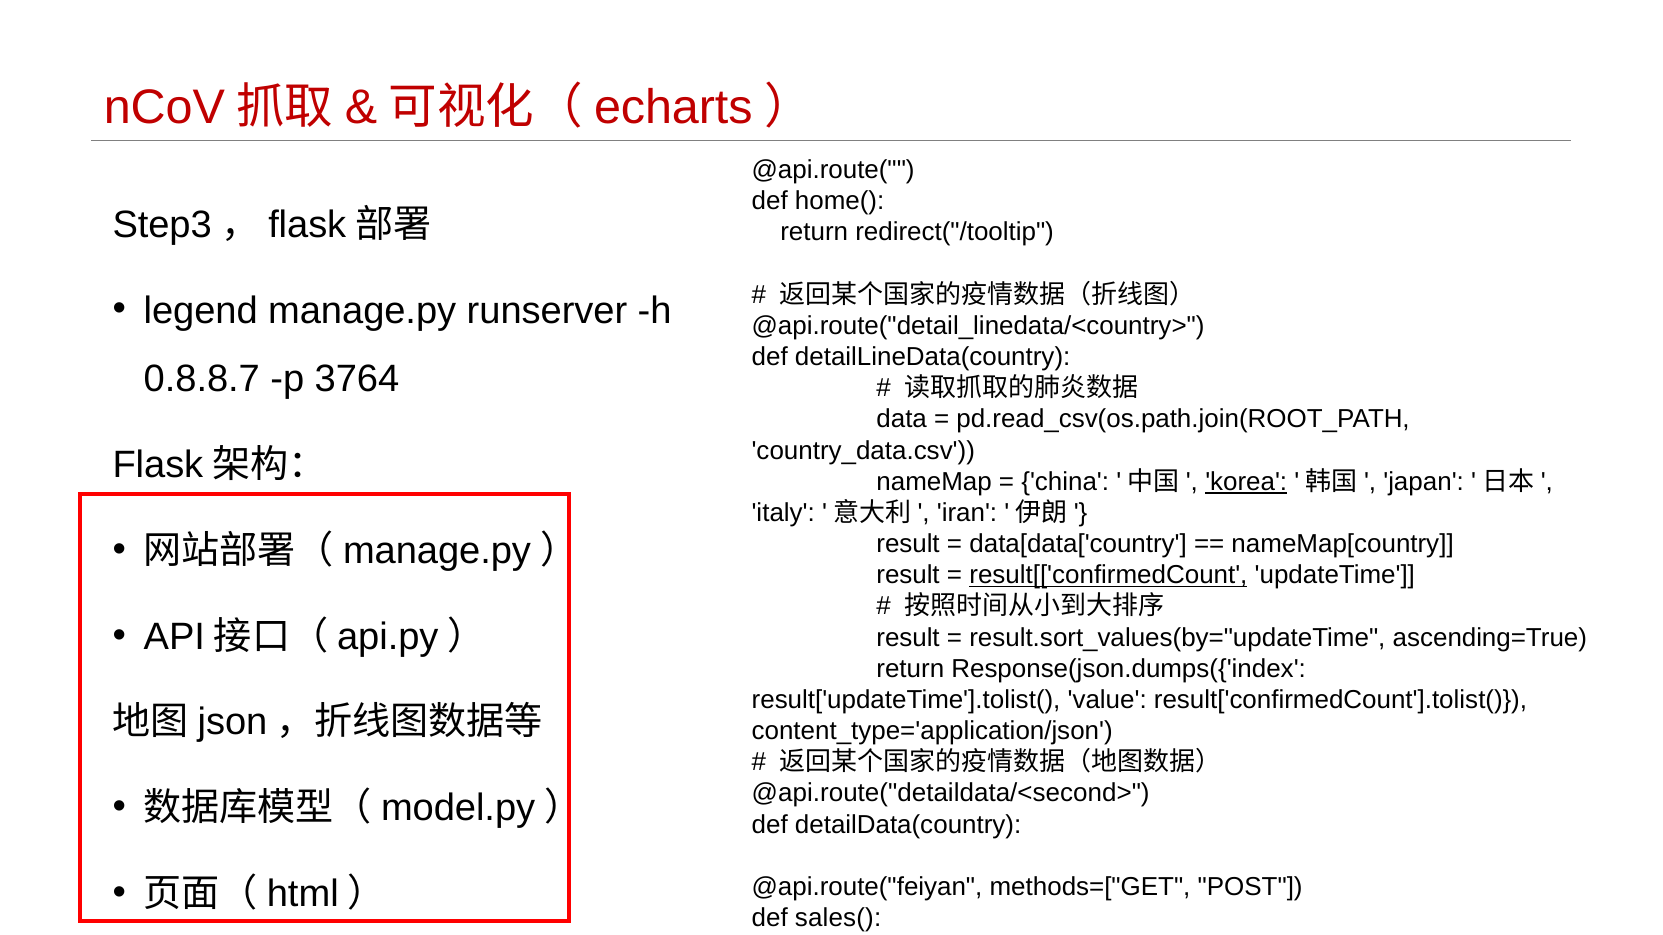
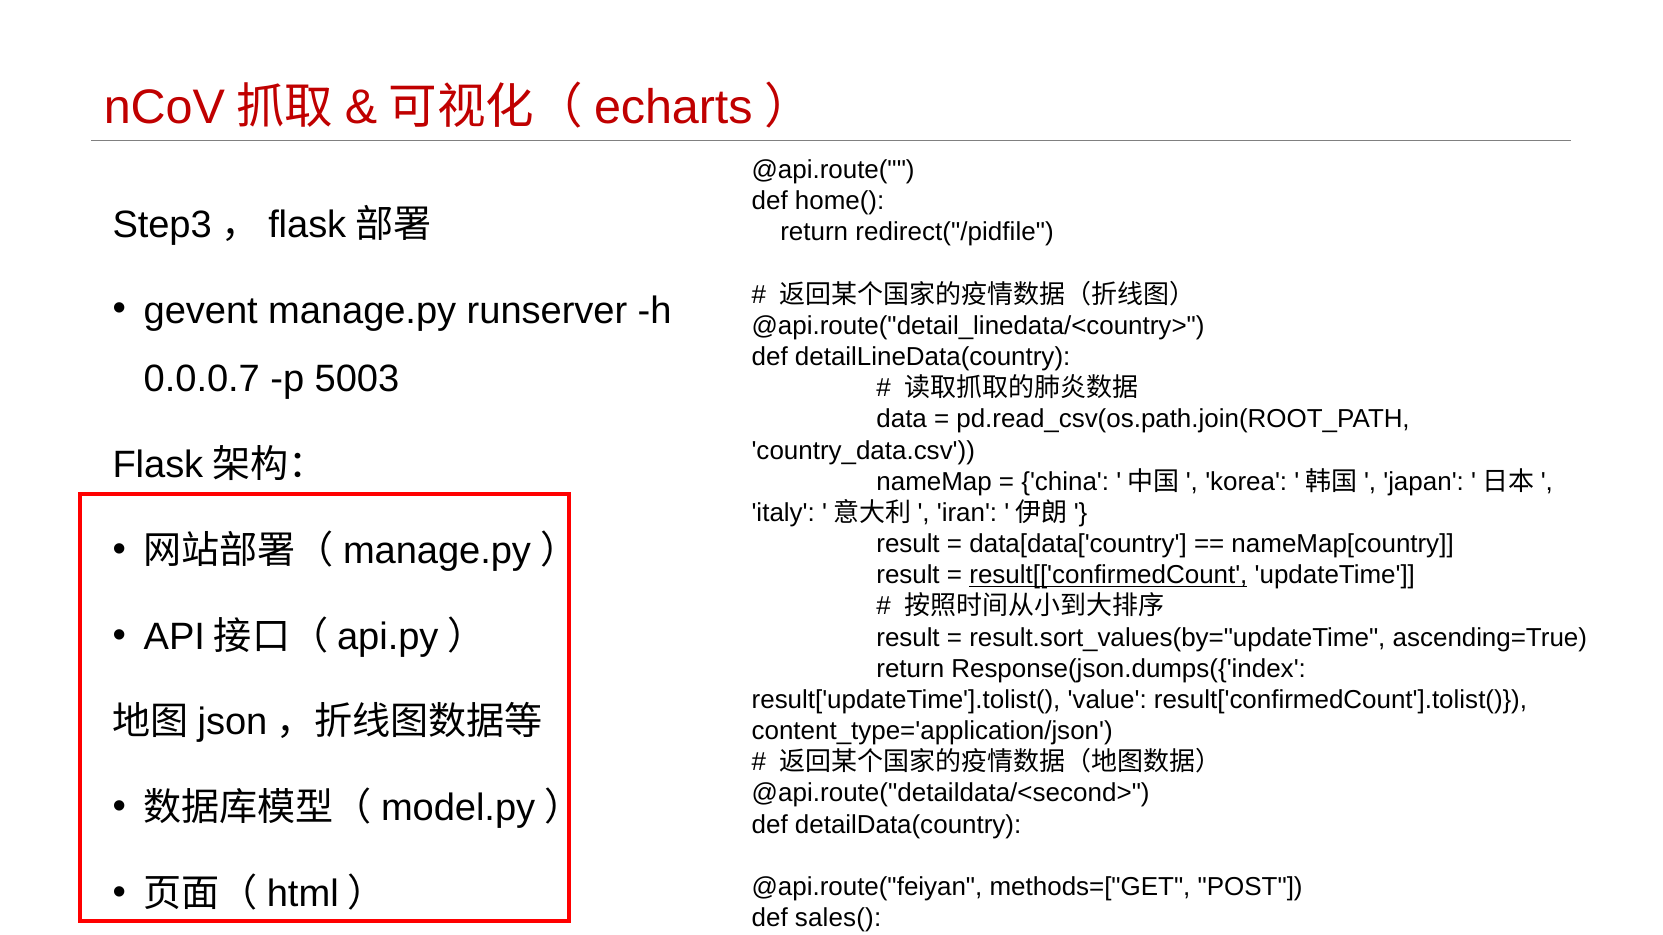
redirect("/tooltip: redirect("/tooltip -> redirect("/pidfile (955, 232)
legend: legend -> gevent (201, 311)
0.8.8.7: 0.8.8.7 -> 0.0.0.7 (202, 379)
3764: 3764 -> 5003 (357, 379)
korea underline: present -> none (1246, 482)
